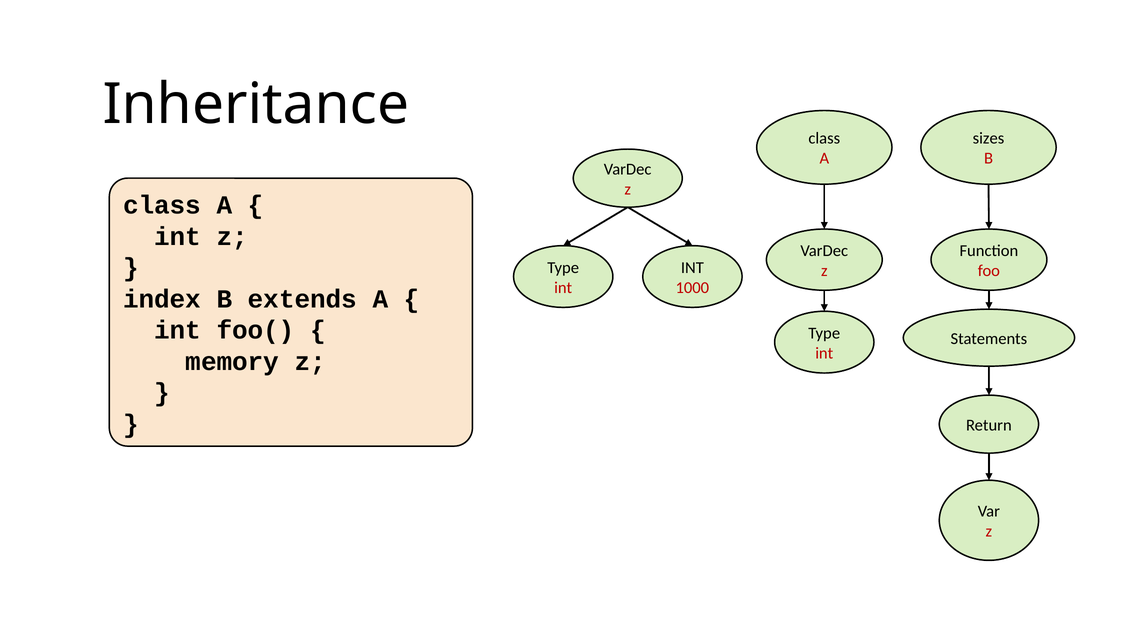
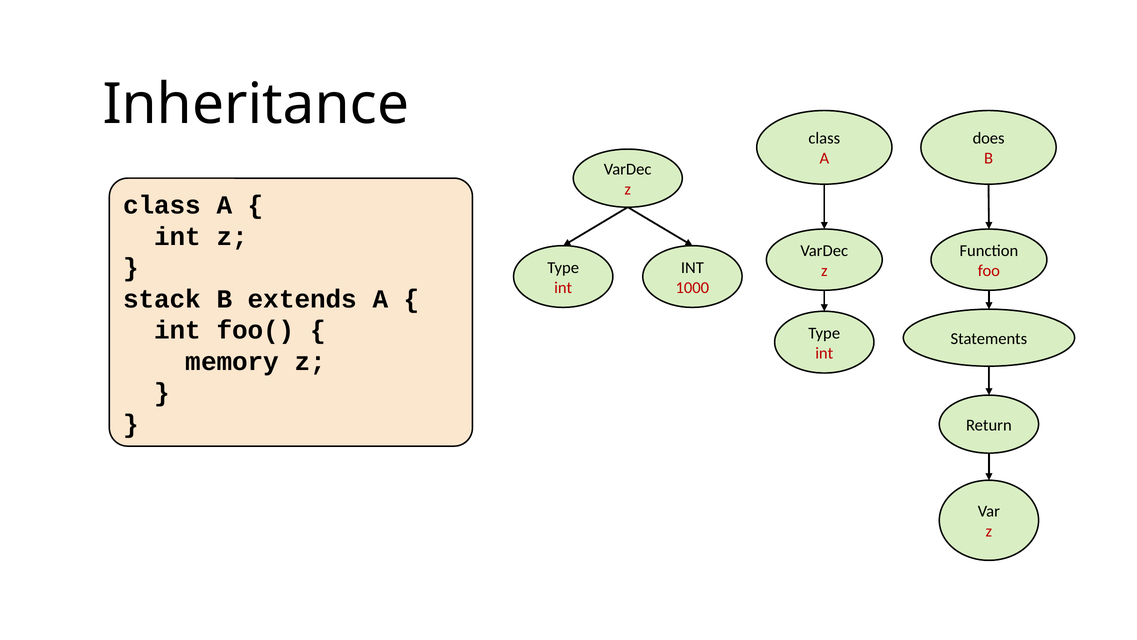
sizes: sizes -> does (989, 138)
index: index -> stack (162, 299)
